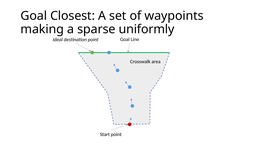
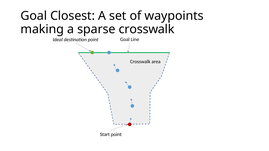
sparse uniformly: uniformly -> crosswalk (147, 29)
